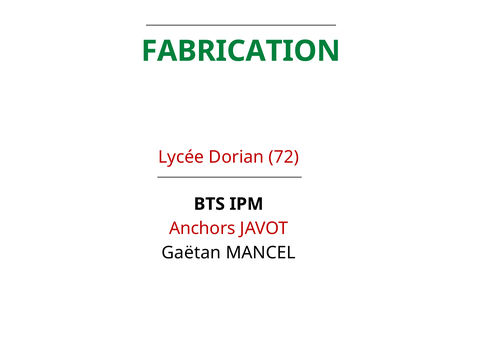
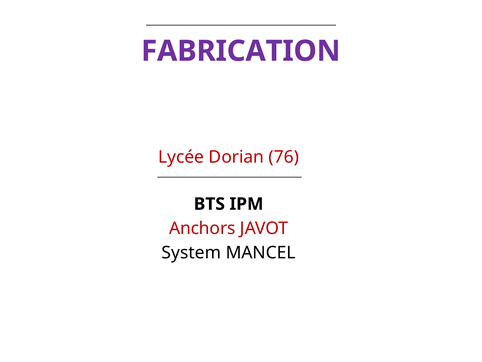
FABRICATION colour: green -> purple (241, 51)
72: 72 -> 76 (284, 157)
Gaëtan: Gaëtan -> System (191, 253)
